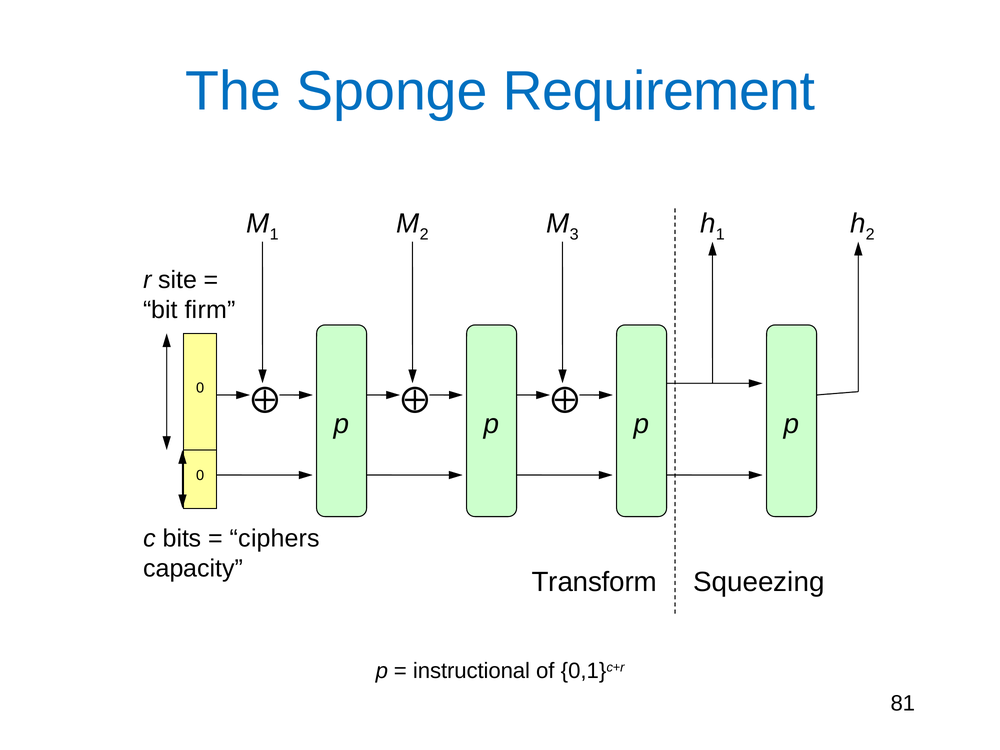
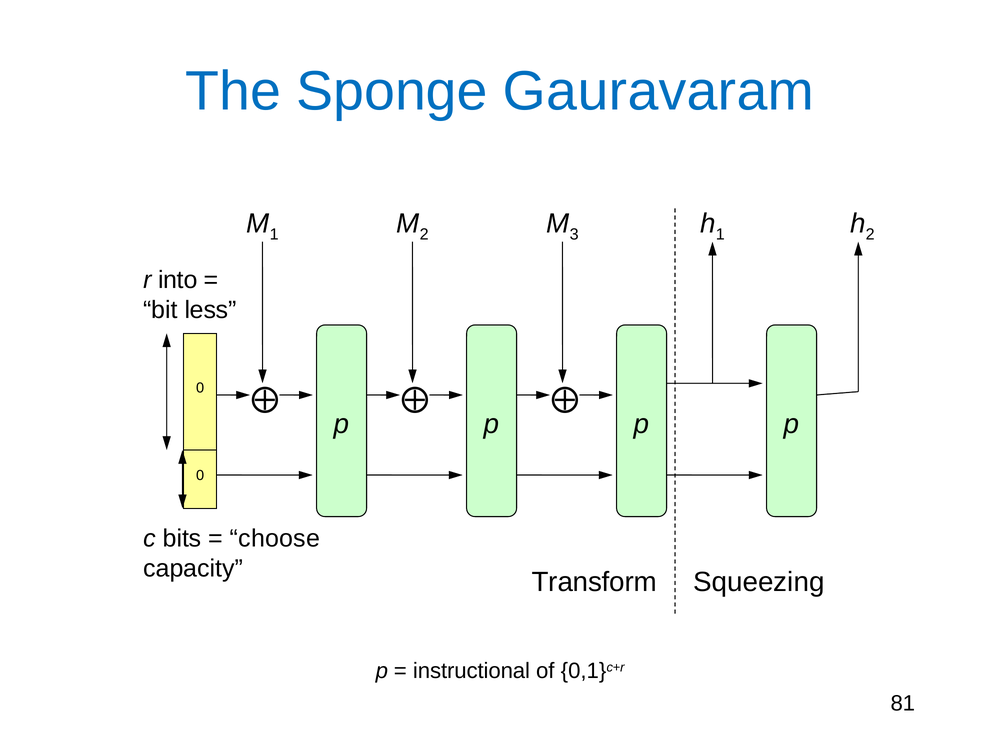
Requirement: Requirement -> Gauravaram (659, 91)
site: site -> into (178, 280)
firm: firm -> less (211, 310)
ciphers: ciphers -> choose (275, 538)
